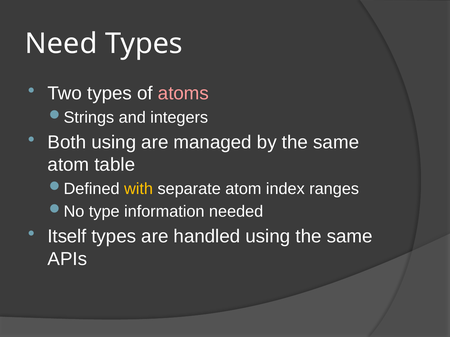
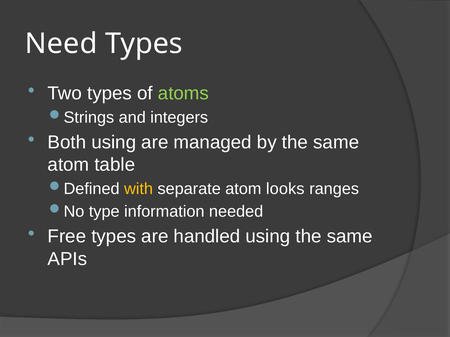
atoms colour: pink -> light green (183, 94)
index: index -> looks (285, 189)
Itself: Itself -> Free (67, 237)
